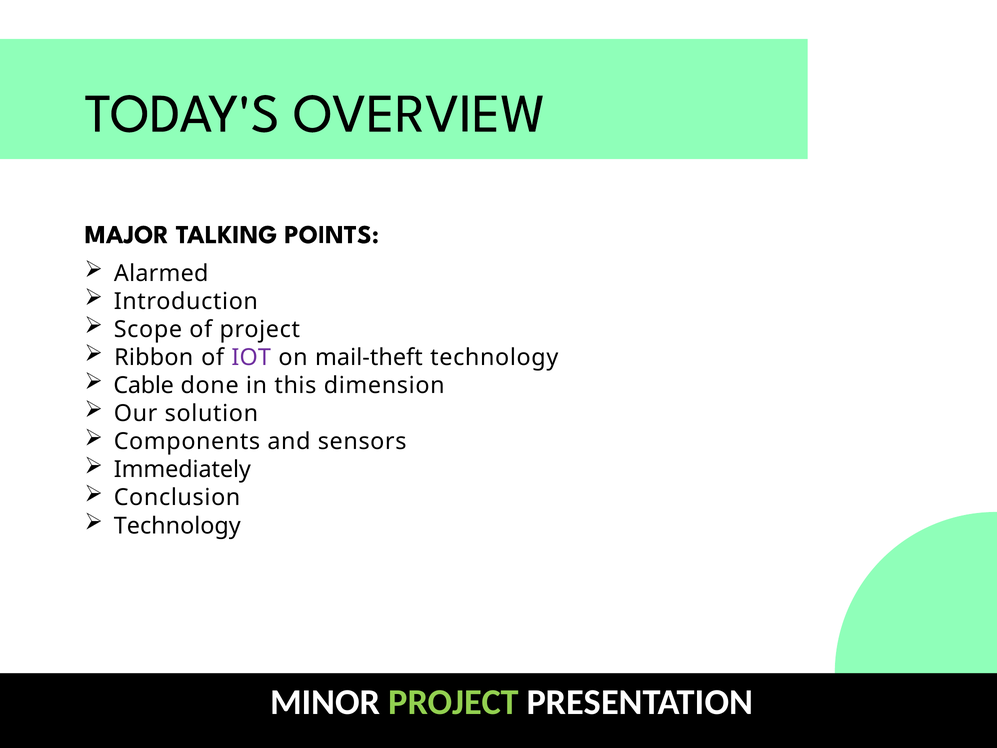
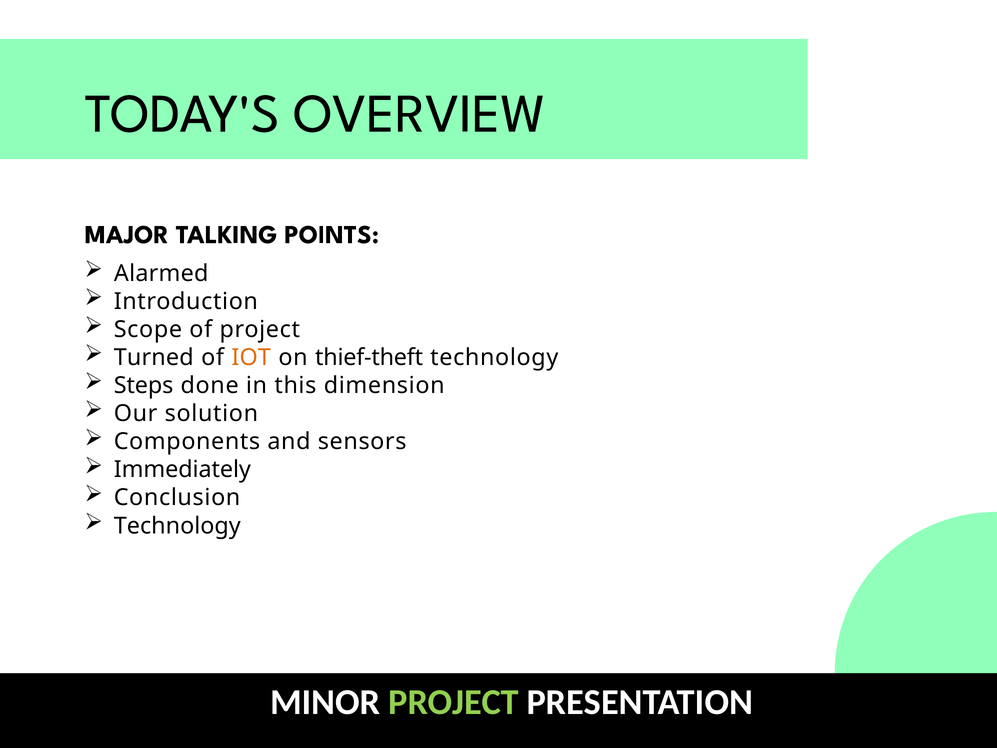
Ribbon: Ribbon -> Turned (154, 357)
IOT colour: purple -> orange (251, 357)
mail-theft: mail-theft -> thief-theft (369, 357)
Cable: Cable -> Steps (144, 385)
